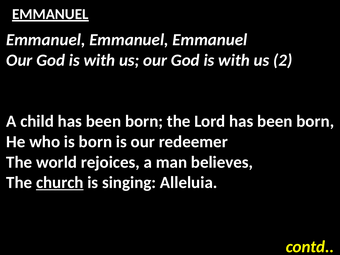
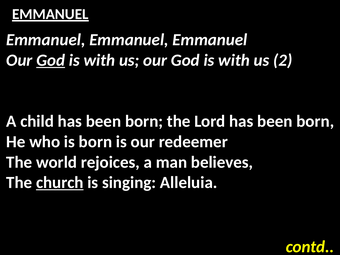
God underline: none -> present (51, 60)
